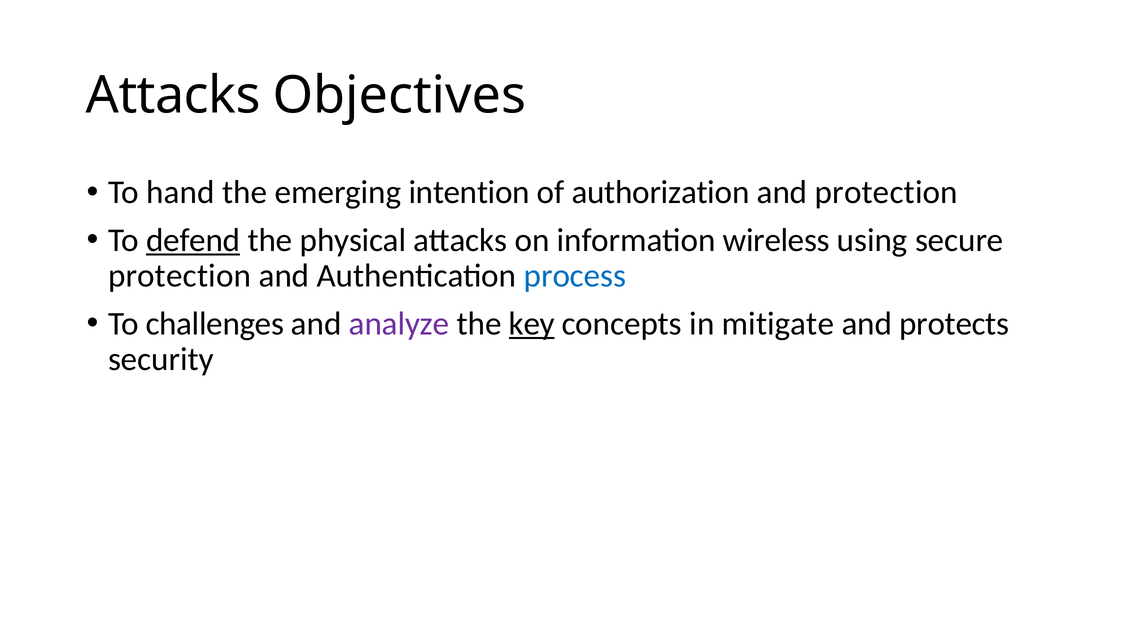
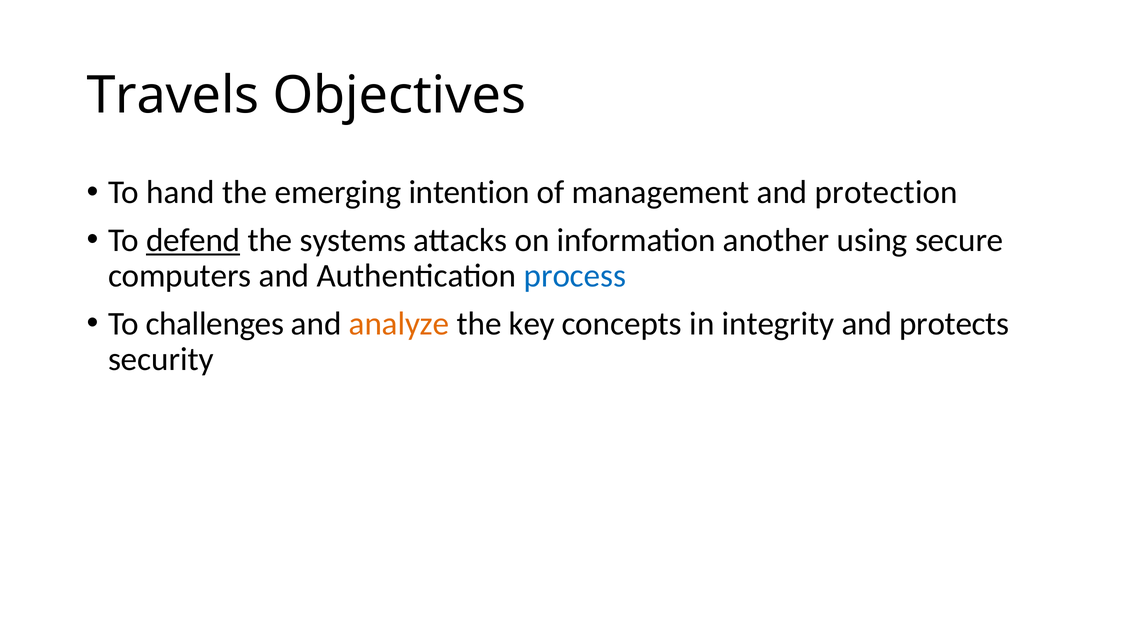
Attacks: Attacks -> Travels (173, 96)
authorization: authorization -> management (661, 192)
physical: physical -> systems (353, 240)
wireless: wireless -> another (776, 240)
protection: protection -> computers (180, 276)
analyze colour: purple -> orange (399, 323)
key underline: present -> none (532, 323)
mitigate: mitigate -> integrity (778, 323)
